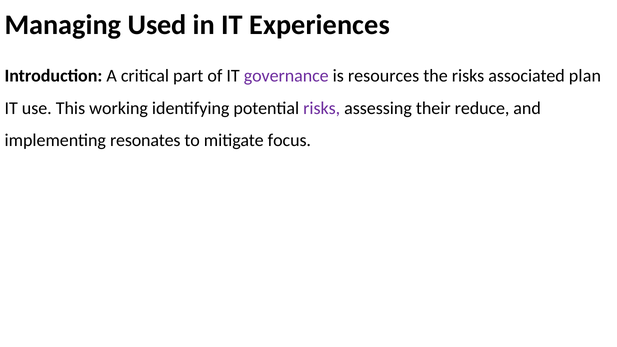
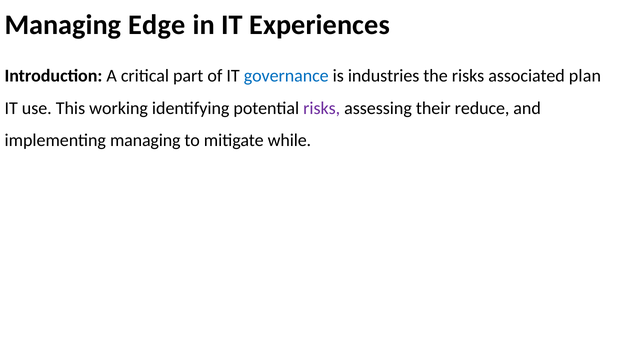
Used: Used -> Edge (157, 25)
governance colour: purple -> blue (286, 76)
resources: resources -> industries (384, 76)
implementing resonates: resonates -> managing (145, 140)
focus: focus -> while (289, 140)
